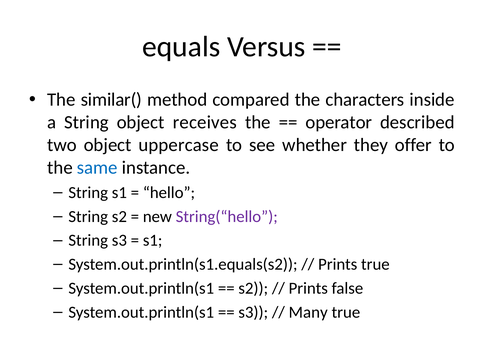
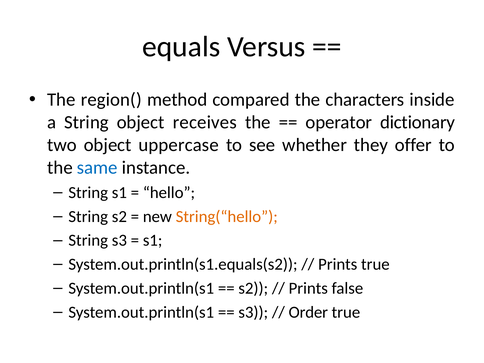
similar(: similar( -> region( (111, 100)
described: described -> dictionary (417, 122)
String(“hello colour: purple -> orange (227, 216)
Many: Many -> Order (308, 312)
